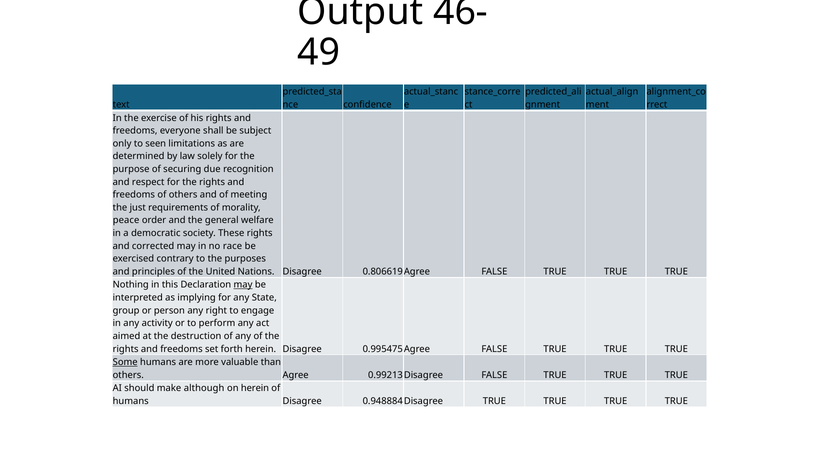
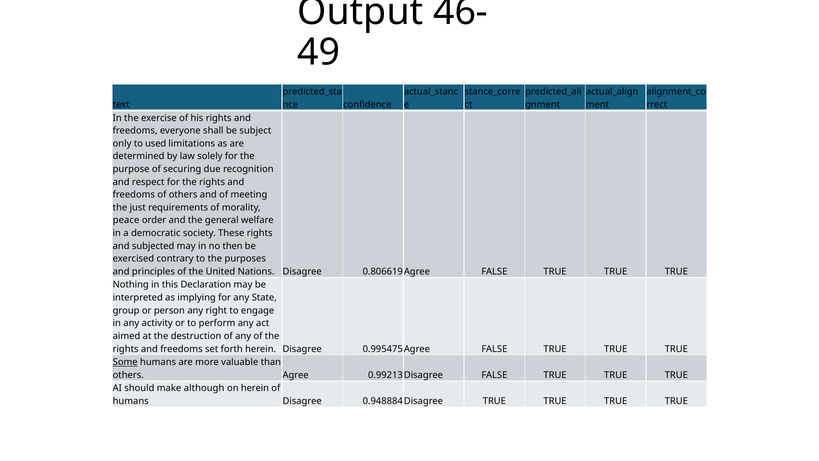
seen: seen -> used (156, 143)
corrected: corrected -> subjected (153, 246)
race: race -> then (233, 246)
may underline: present -> none (243, 285)
